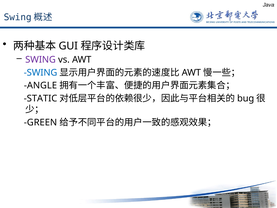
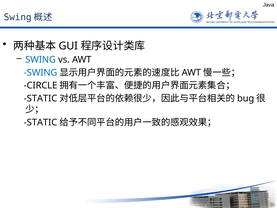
SWING colour: purple -> blue (40, 60)
ANGLE: ANGLE -> CIRCLE (41, 85)
GREEN: GREEN -> STATIC (40, 122)
